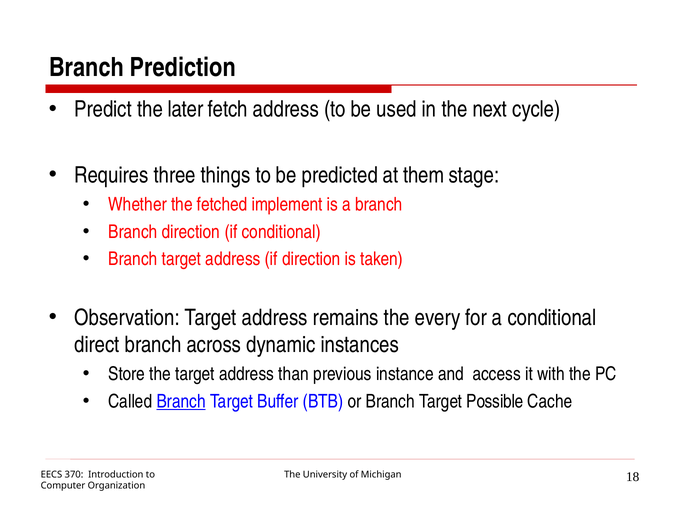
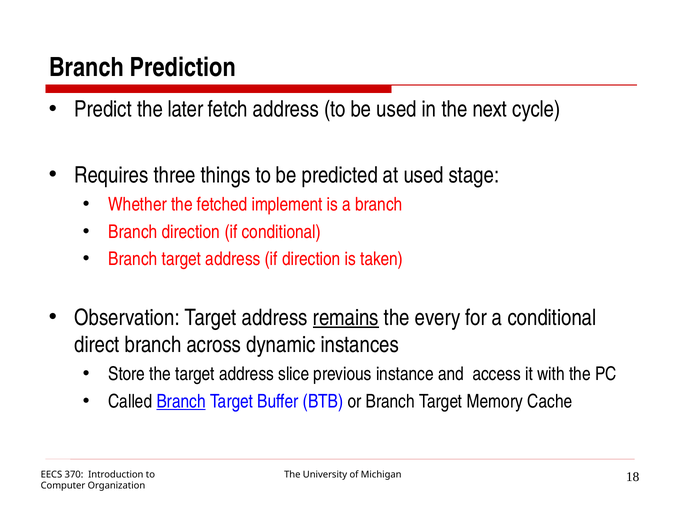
at them: them -> used (424, 175)
remains underline: none -> present (346, 318)
than: than -> slice (294, 374)
Possible: Possible -> Memory (495, 401)
